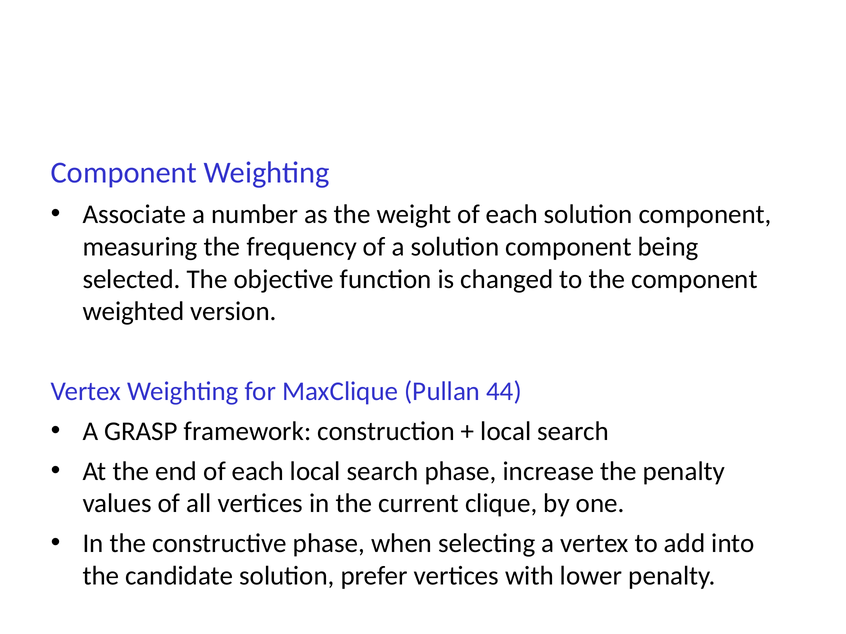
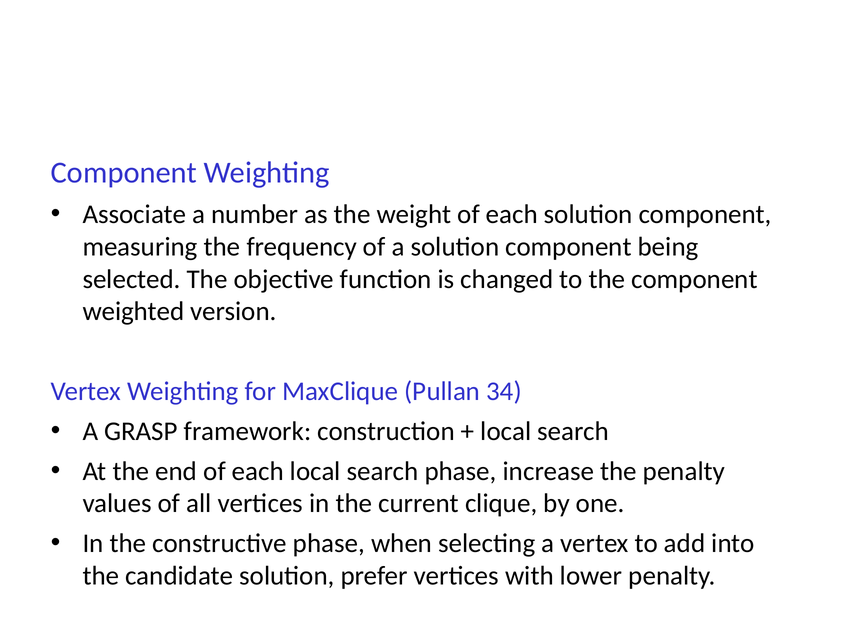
44: 44 -> 34 (504, 392)
